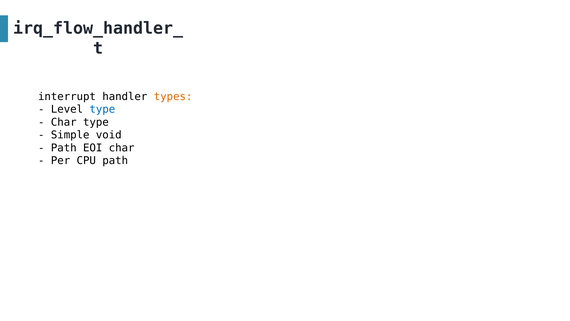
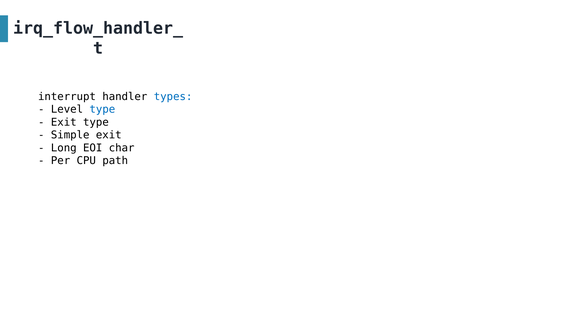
types colour: orange -> blue (173, 96)
Char: Char -> Exit (64, 122)
Simple void: void -> exit (109, 135)
Path: Path -> Long (64, 148)
